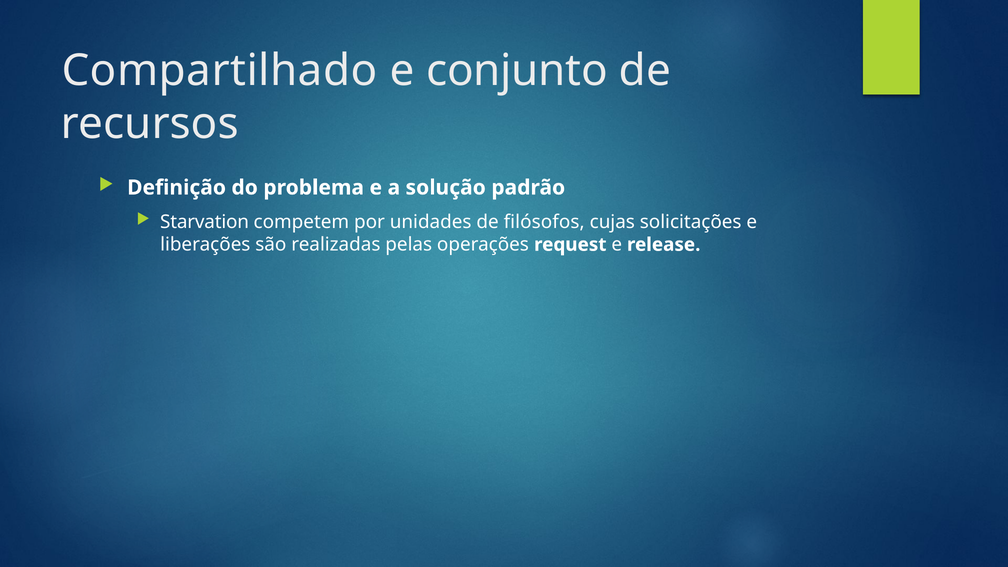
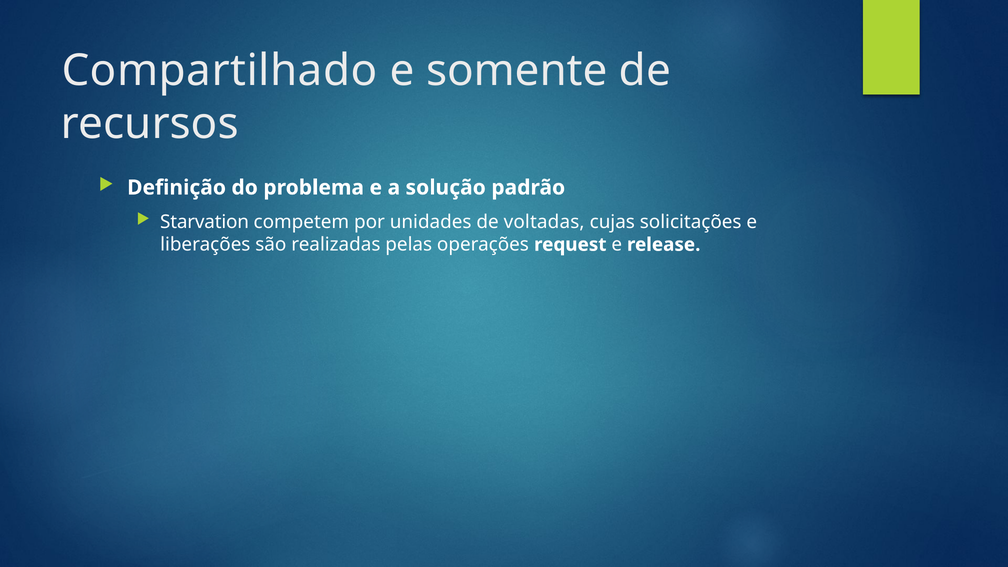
conjunto: conjunto -> somente (517, 71)
filósofos: filósofos -> voltadas (544, 222)
